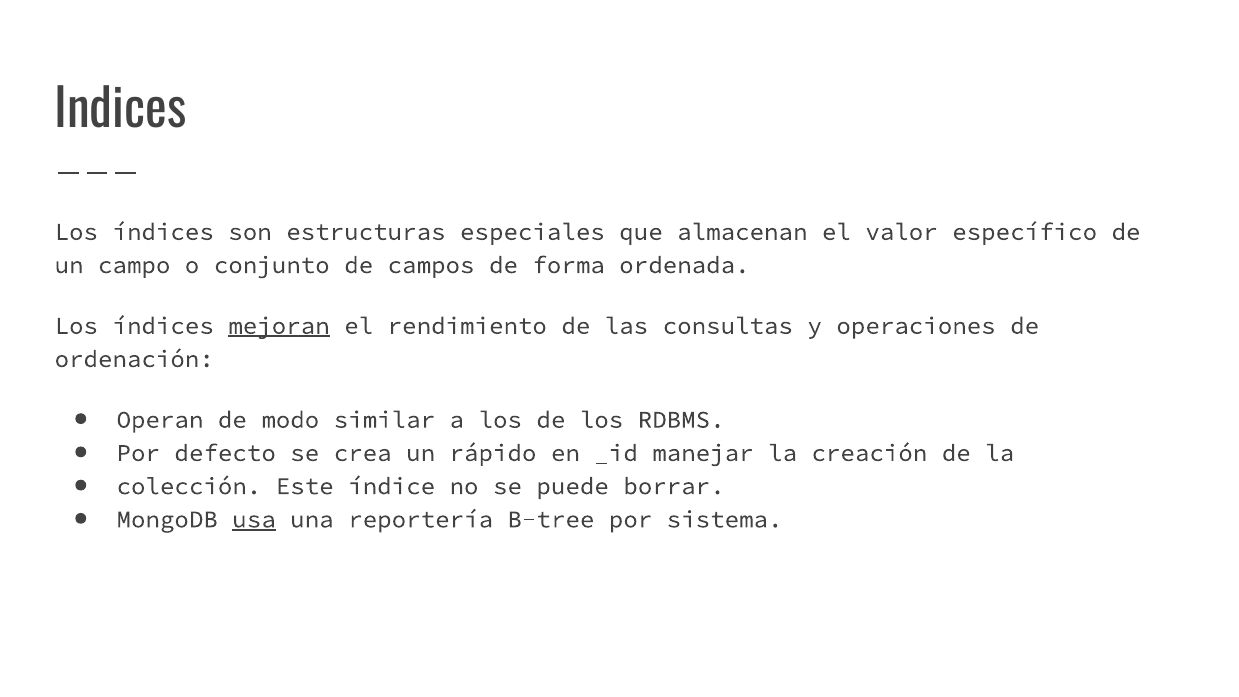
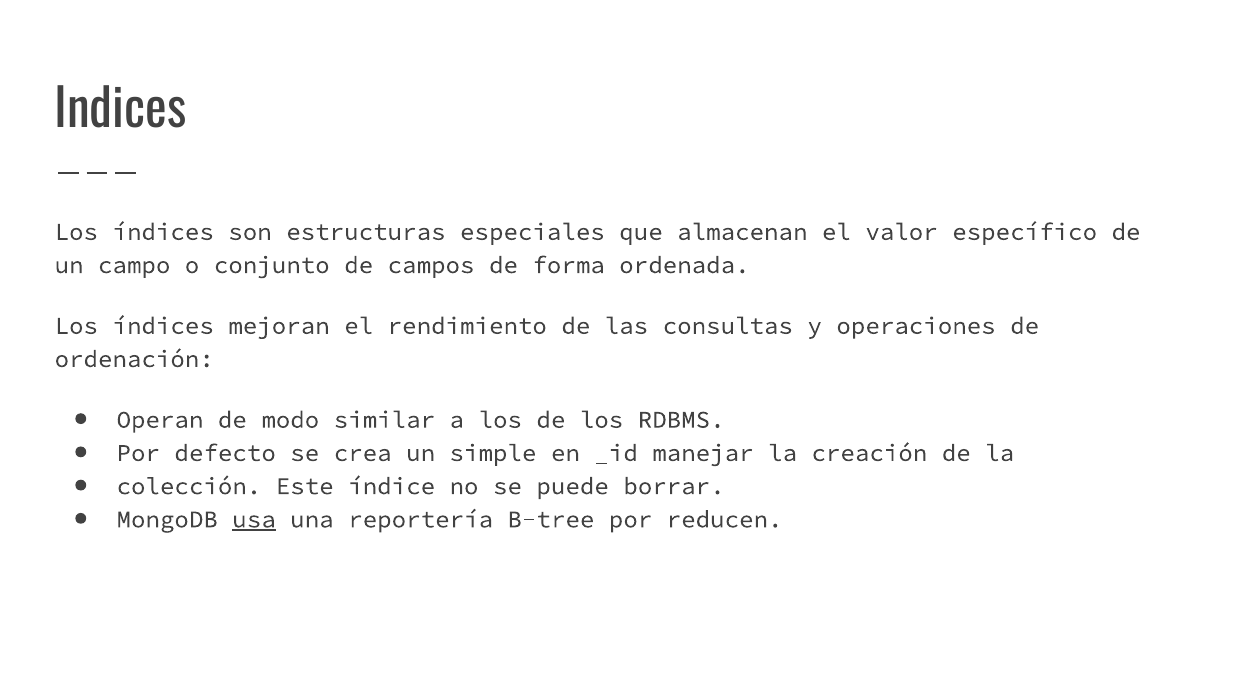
mejoran underline: present -> none (279, 326)
rápido: rápido -> simple (493, 453)
sistema: sistema -> reducen (725, 519)
